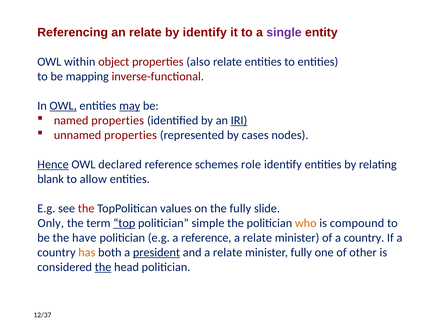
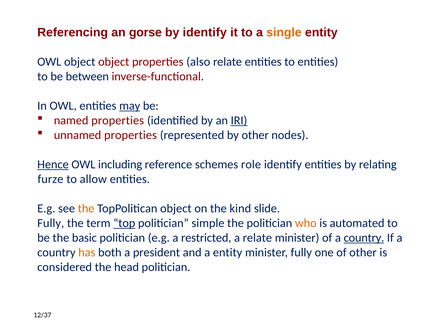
an relate: relate -> gorse (145, 32)
single colour: purple -> orange (284, 32)
OWL within: within -> object (80, 62)
mapping: mapping -> between (87, 76)
OWL underline: present -> none (63, 106)
by cases: cases -> other (255, 135)
declared: declared -> including (120, 164)
blank: blank -> furze (50, 179)
the colour: red -> orange (86, 208)
TopPolitican values: values -> object (176, 208)
the fully: fully -> kind (240, 208)
Only: Only -> Fully (51, 223)
compound: compound -> automated (357, 223)
have: have -> basic (84, 238)
a reference: reference -> restricted (206, 238)
country underline: none -> present (364, 238)
president underline: present -> none (156, 252)
and a relate: relate -> entity (228, 252)
the underline: present -> none (103, 267)
